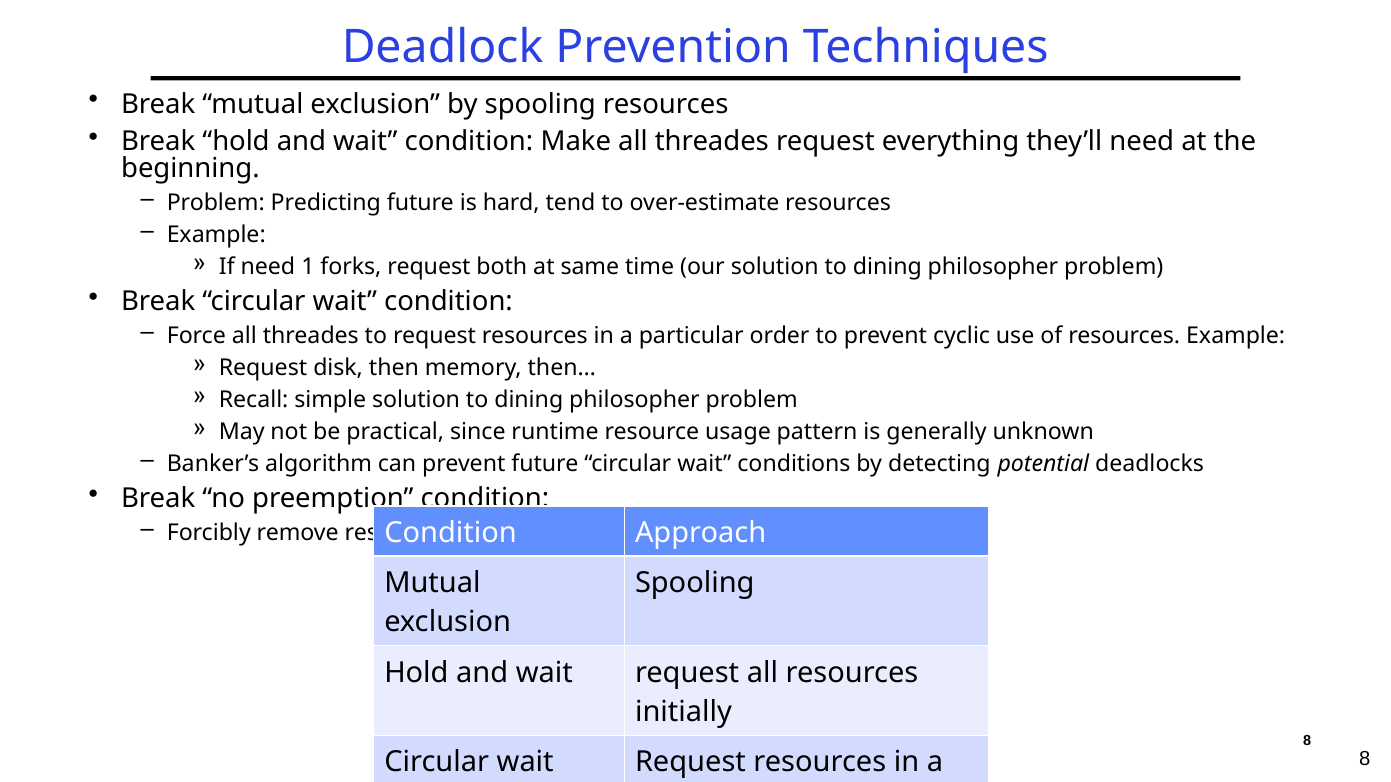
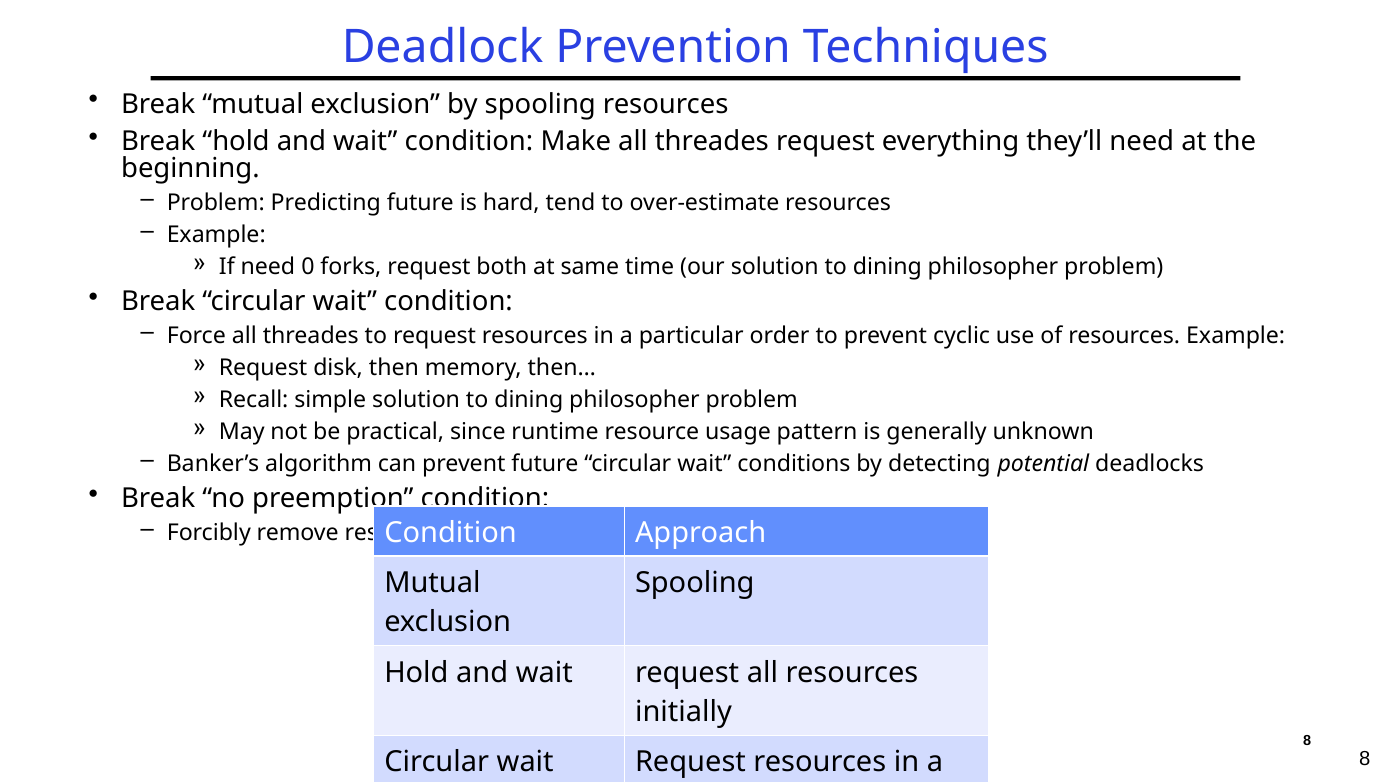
1: 1 -> 0 (308, 267)
